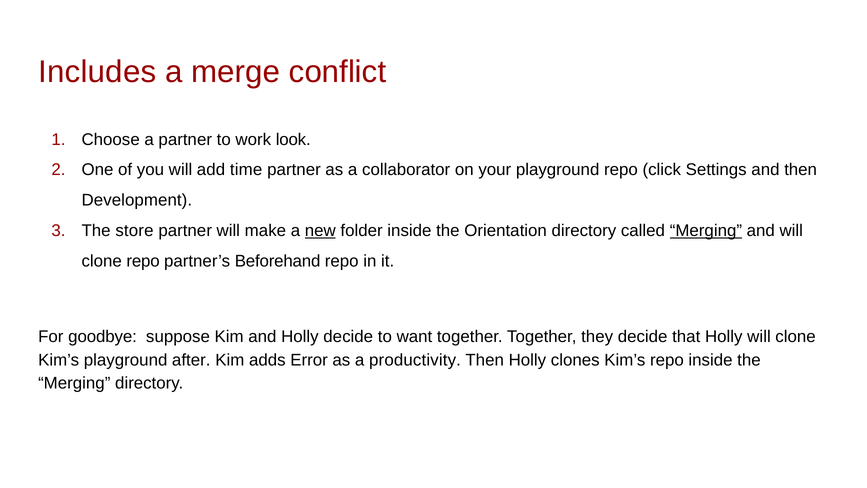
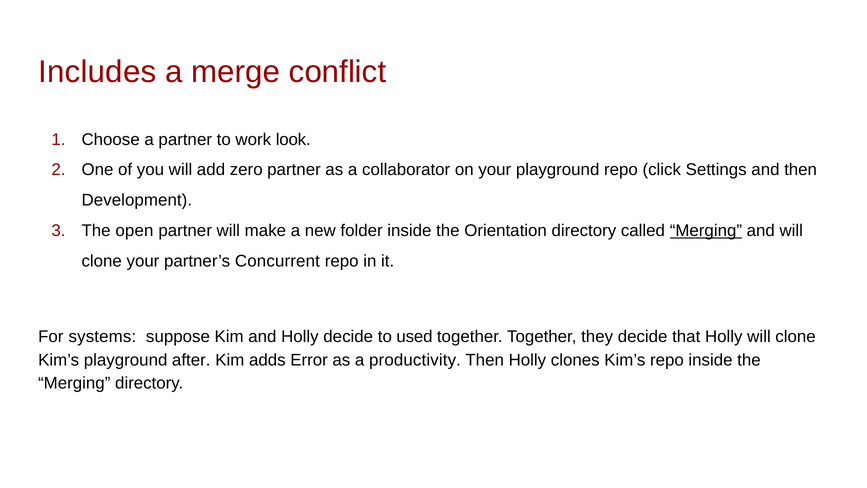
time: time -> zero (246, 170)
store: store -> open (134, 231)
new underline: present -> none (320, 231)
clone repo: repo -> your (143, 261)
Beforehand: Beforehand -> Concurrent (277, 261)
goodbye: goodbye -> systems (102, 337)
want: want -> used (414, 337)
